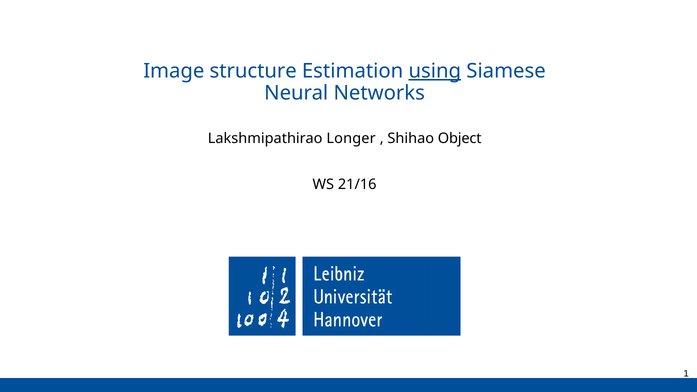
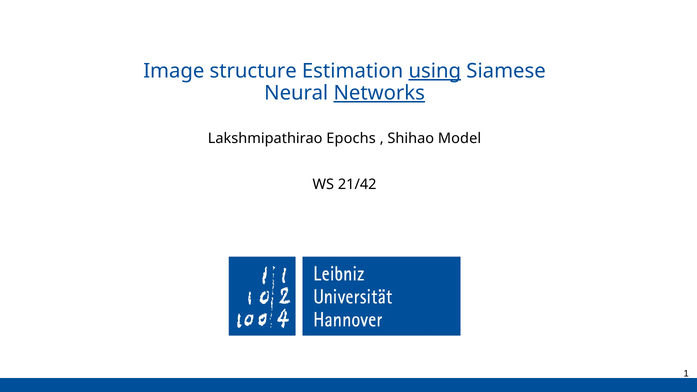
Networks underline: none -> present (379, 93)
Longer: Longer -> Epochs (351, 139)
Object: Object -> Model (460, 139)
21/16: 21/16 -> 21/42 (357, 184)
